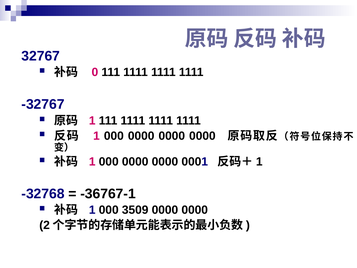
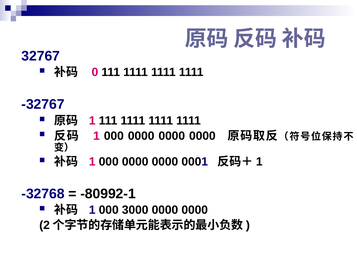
-36767-1: -36767-1 -> -80992-1 (108, 194)
3509: 3509 -> 3000 (135, 210)
